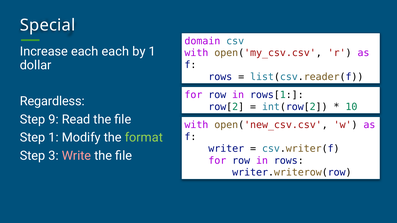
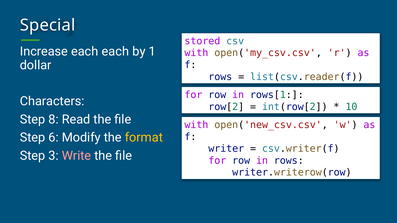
domain: domain -> stored (202, 41)
Regardless: Regardless -> Characters (52, 101)
9: 9 -> 8 (54, 120)
Step 1: 1 -> 6 (54, 138)
format colour: light green -> yellow (144, 138)
